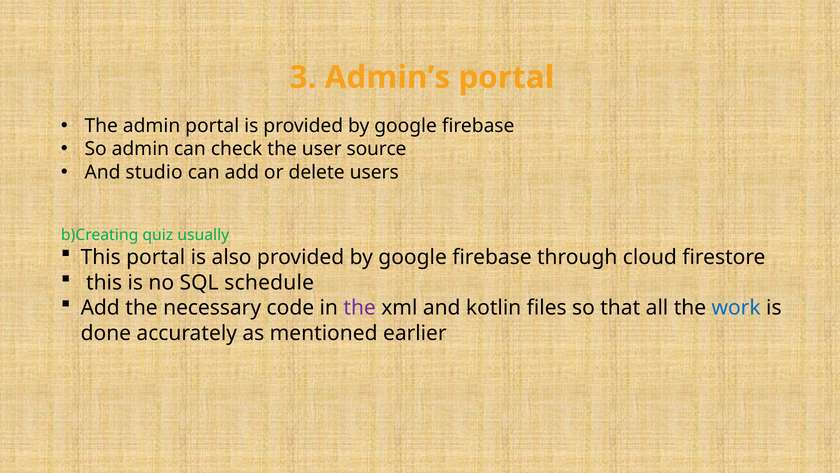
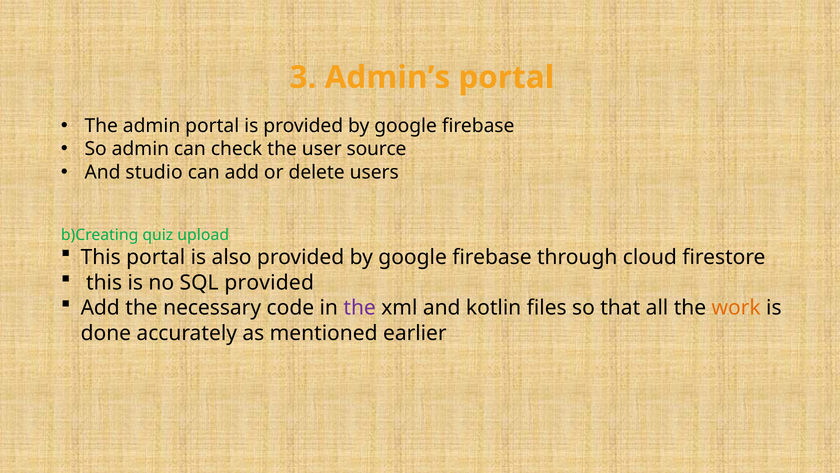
usually: usually -> upload (203, 235)
SQL schedule: schedule -> provided (269, 282)
work colour: blue -> orange (736, 308)
